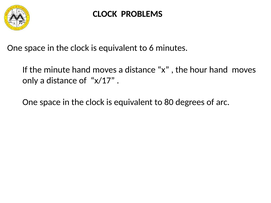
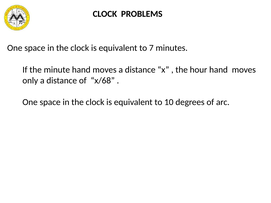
6: 6 -> 7 (151, 48)
x/17: x/17 -> x/68 (103, 81)
80: 80 -> 10 (169, 102)
